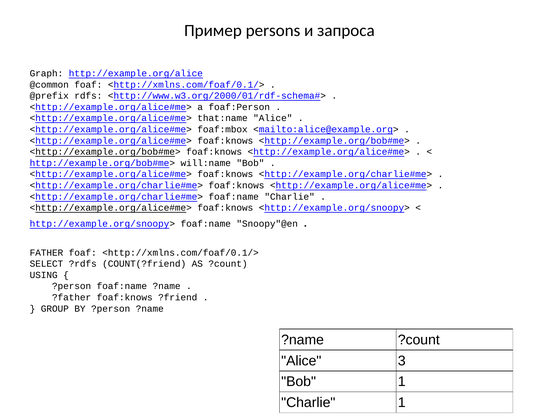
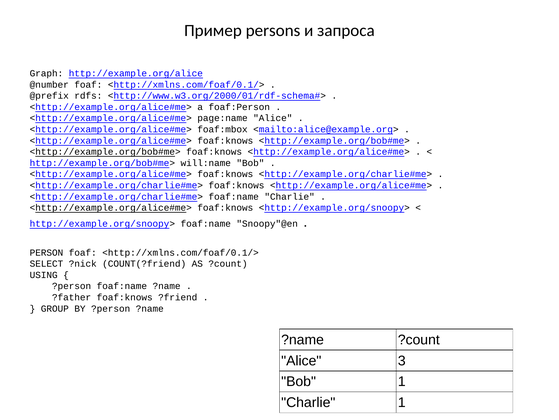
@common: @common -> @number (49, 84)
that:name: that:name -> page:name (223, 118)
FATHER: FATHER -> PERSON (46, 252)
?rdfs: ?rdfs -> ?nick (83, 263)
